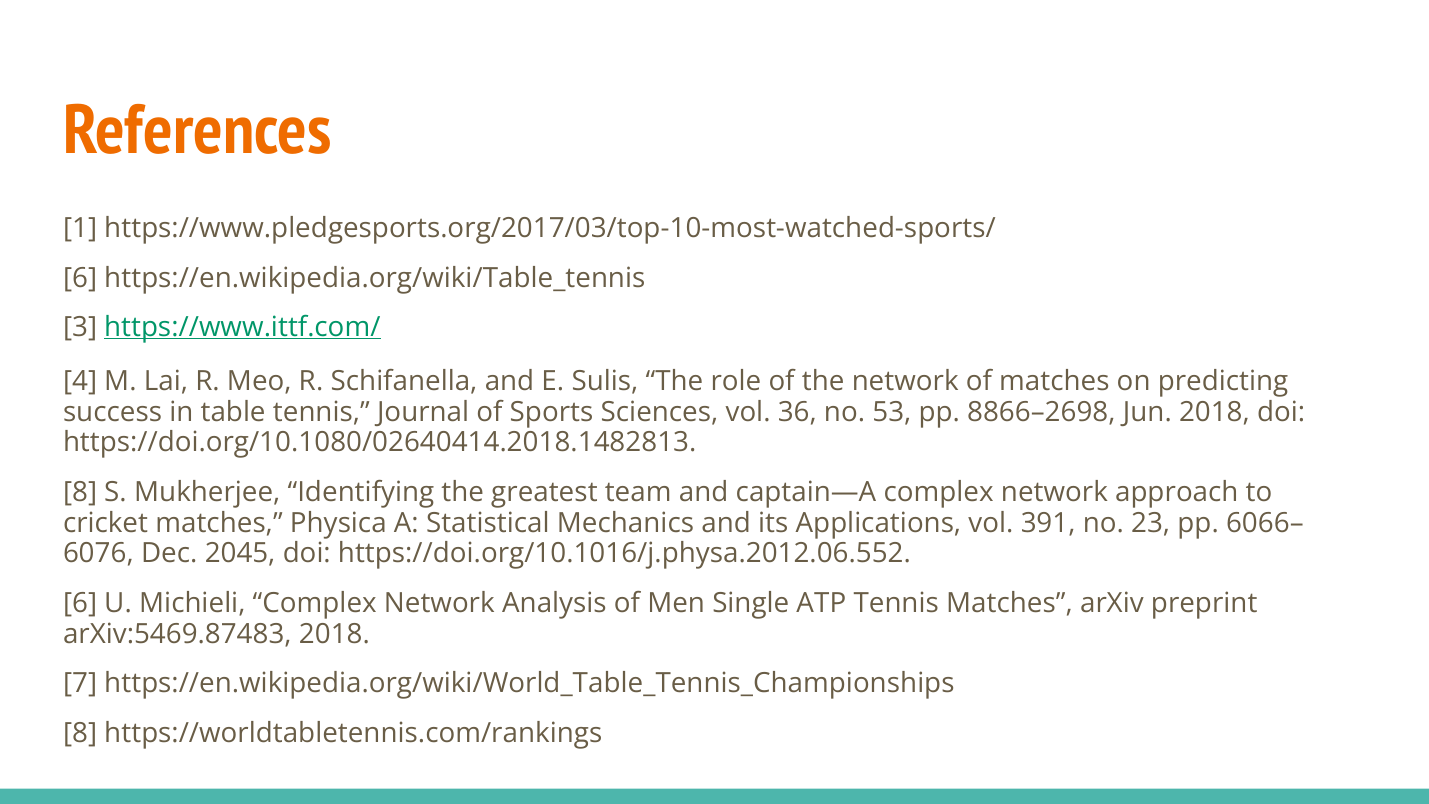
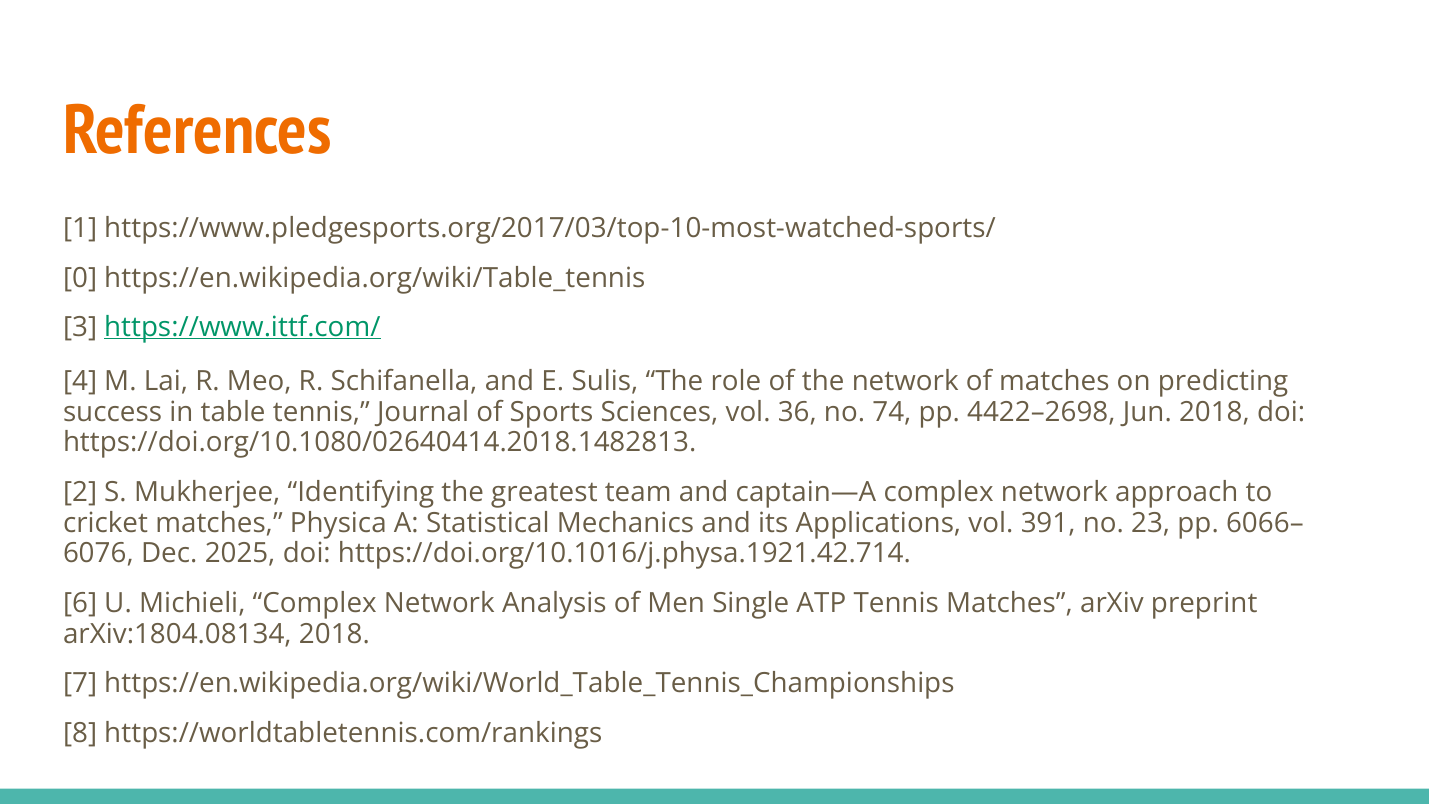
6: 6 -> 0 (80, 278)
53: 53 -> 74 (892, 412)
8866–2698: 8866–2698 -> 4422–2698 (1041, 412)
8: 8 -> 2 (80, 492)
2045: 2045 -> 2025 (240, 554)
https://doi.org/10.1016/j.physa.2012.06.552: https://doi.org/10.1016/j.physa.2012.06.552 -> https://doi.org/10.1016/j.physa.1921.42.714 (624, 554)
arXiv:5469.87483: arXiv:5469.87483 -> arXiv:1804.08134 (177, 634)
